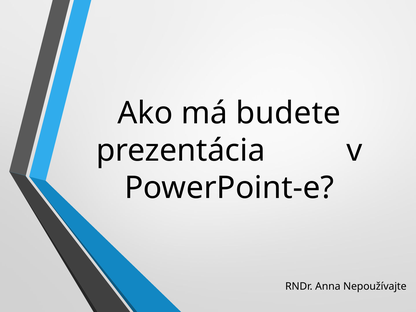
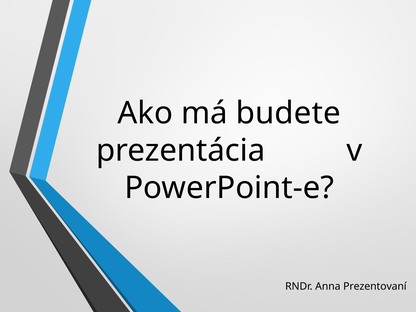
Nepoužívajte: Nepoužívajte -> Prezentovaní (375, 286)
